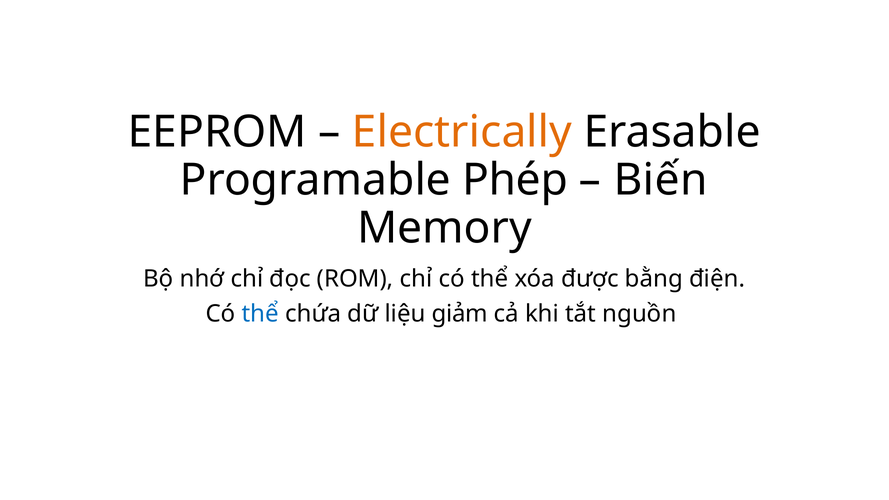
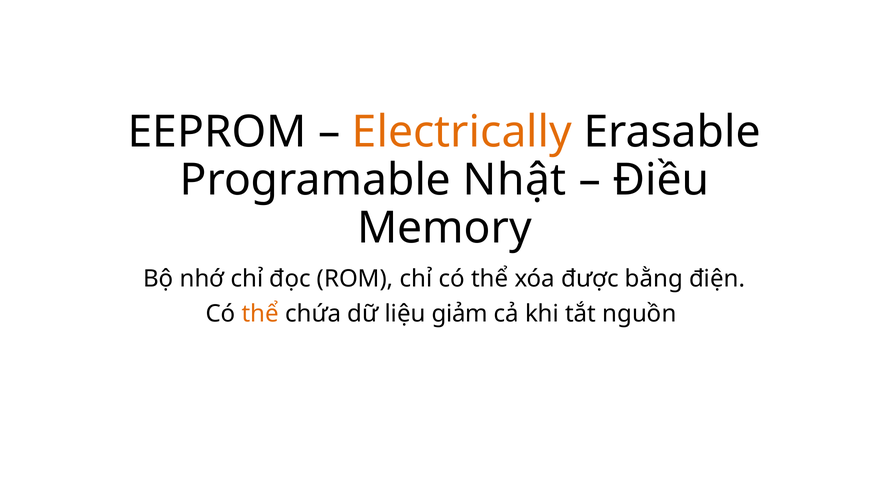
Phép: Phép -> Nhật (515, 180)
Biến: Biến -> Điều (661, 180)
thể colour: blue -> orange (260, 314)
